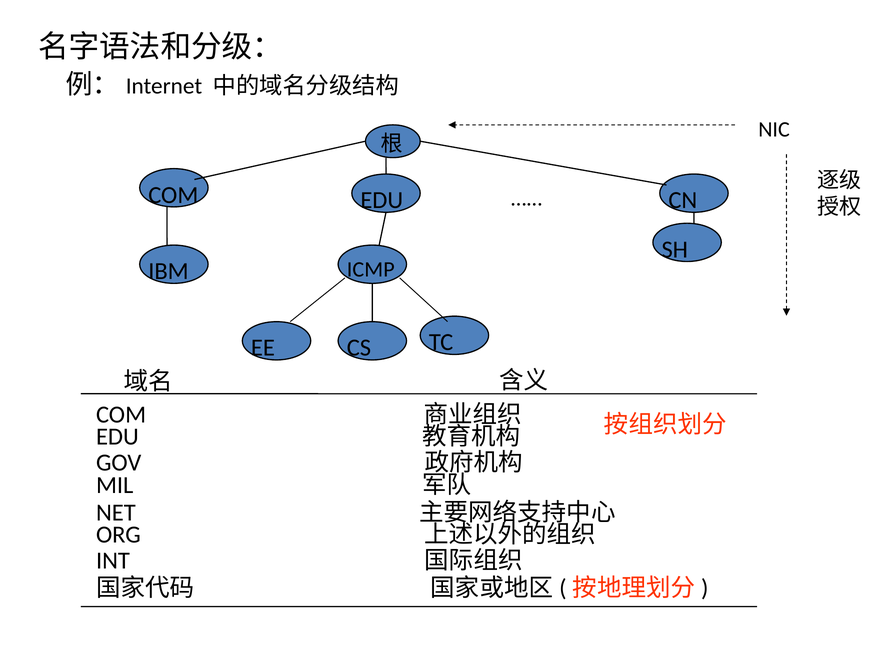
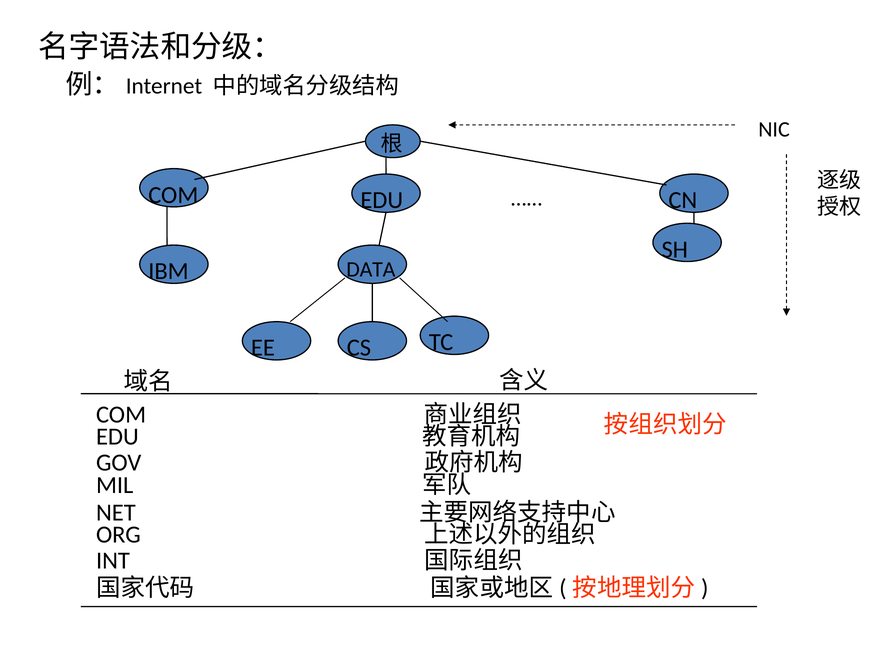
ICMP: ICMP -> DATA (371, 270)
